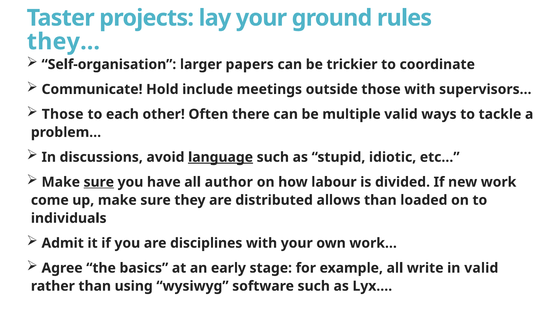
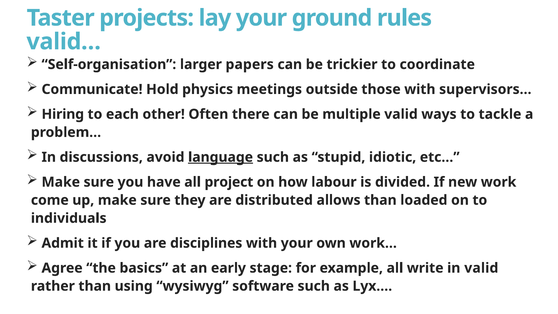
they…: they… -> valid… (64, 42)
include: include -> physics (208, 89)
Those: Those -> Hiring (63, 114)
sure underline: present -> none (99, 182)
author: author -> project (229, 182)
